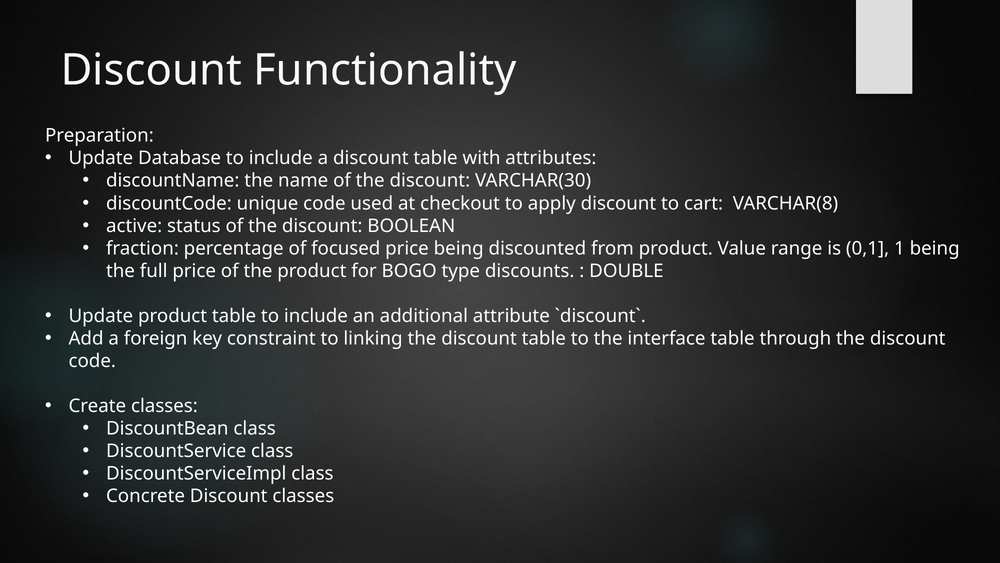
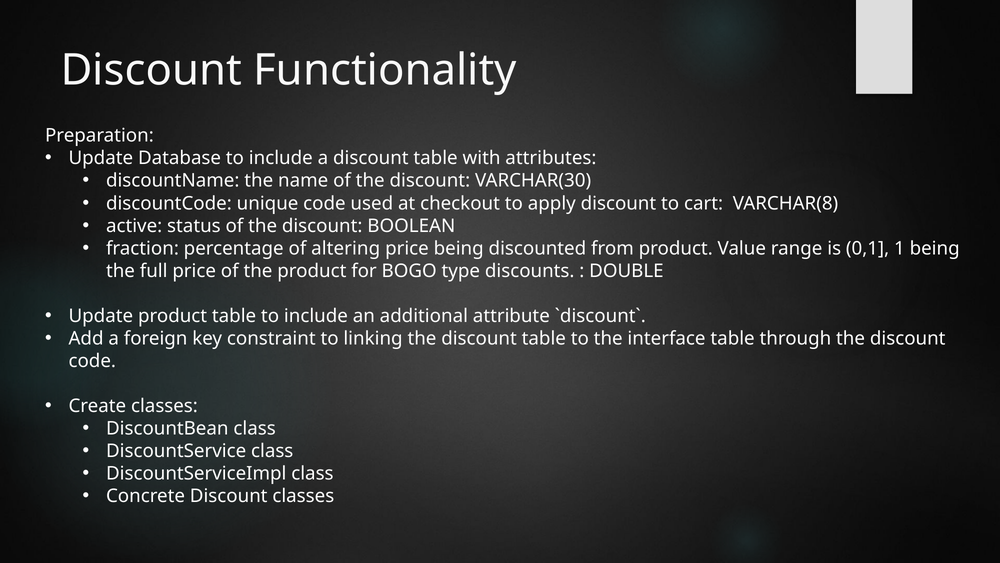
focused: focused -> altering (346, 248)
